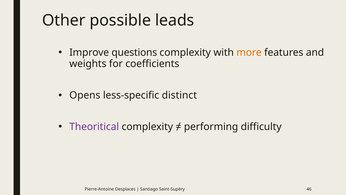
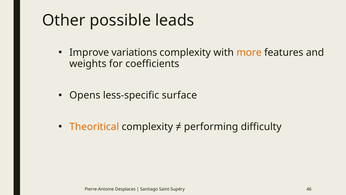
questions: questions -> variations (134, 52)
distinct: distinct -> surface (179, 95)
Theoritical colour: purple -> orange (94, 126)
